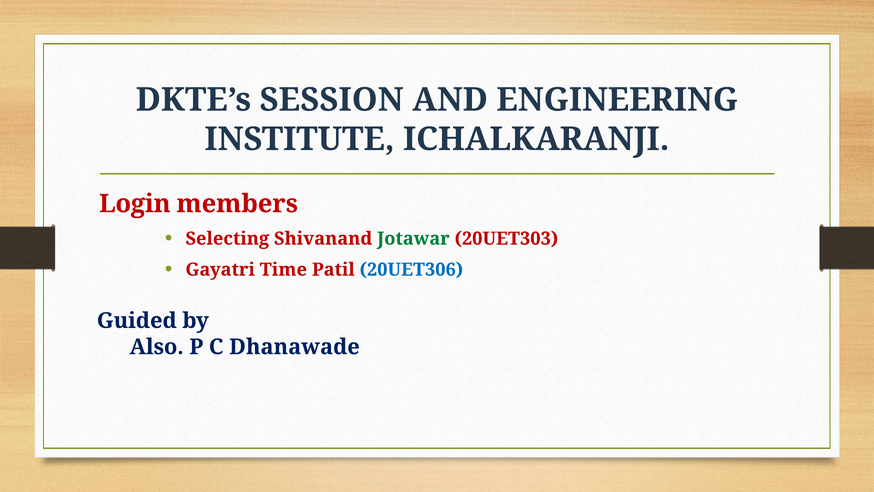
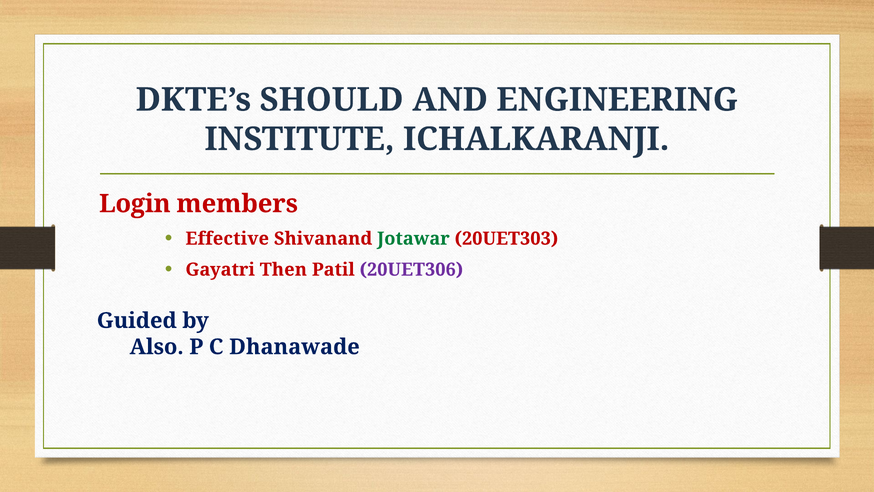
SESSION: SESSION -> SHOULD (332, 100)
Selecting: Selecting -> Effective (227, 238)
Time: Time -> Then (283, 269)
20UET306 colour: blue -> purple (411, 269)
